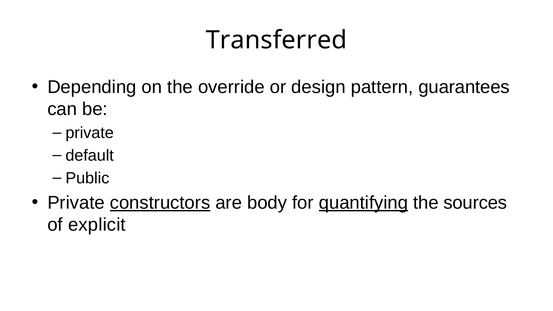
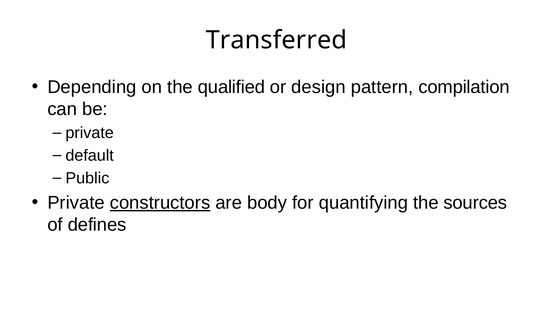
override: override -> qualified (231, 87)
guarantees: guarantees -> compilation (464, 87)
quantifying underline: present -> none (363, 203)
explicit: explicit -> defines (97, 225)
